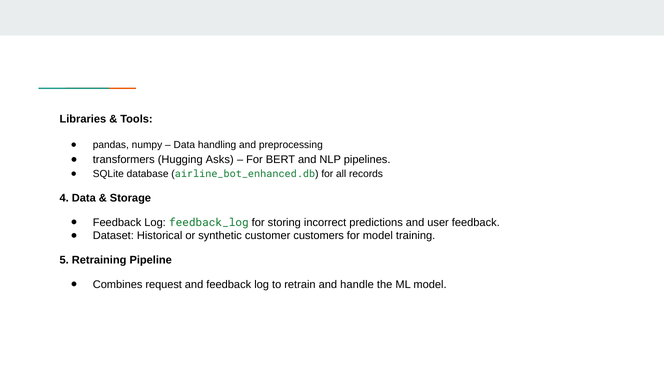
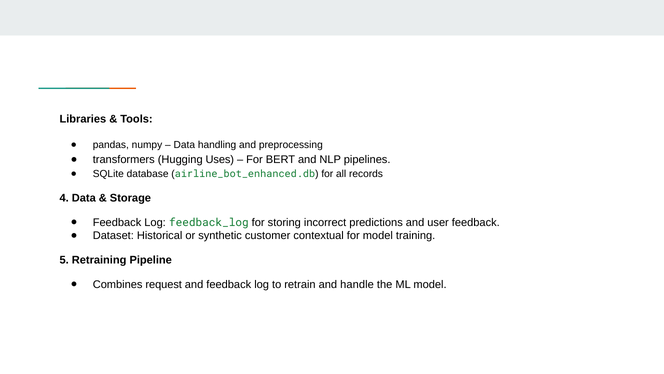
Asks: Asks -> Uses (220, 159)
customers: customers -> contextual (319, 235)
